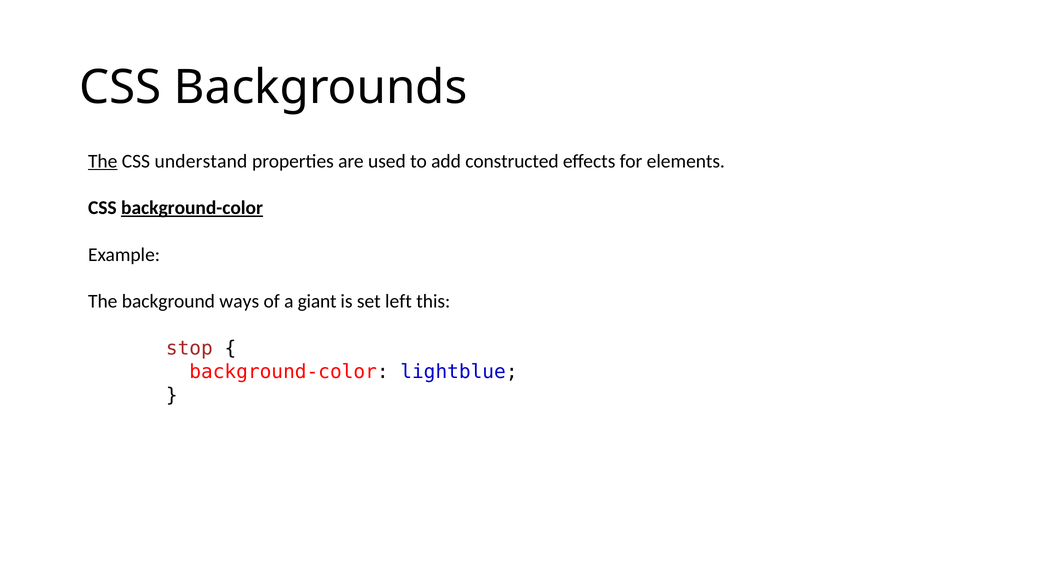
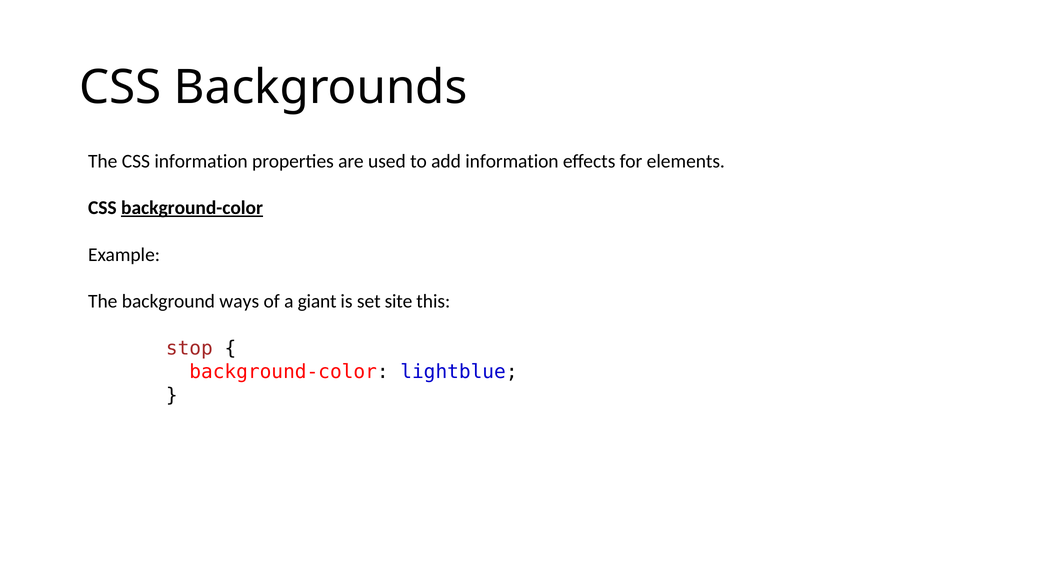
The underline: present -> none (103, 161)
CSS understand: understand -> information (201, 161)
add constructed: constructed -> information (512, 161)
left: left -> site (399, 301)
